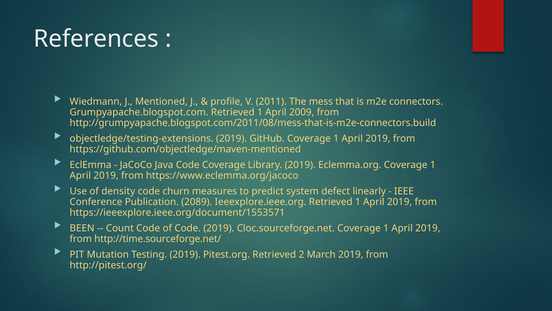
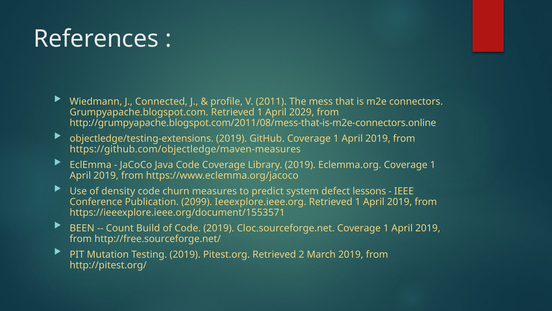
Mentioned: Mentioned -> Connected (161, 102)
2009: 2009 -> 2029 (302, 112)
http://grumpyapache.blogspot.com/2011/08/mess-that-is-m2e-connectors.build: http://grumpyapache.blogspot.com/2011/08/mess-that-is-m2e-connectors.build -> http://grumpyapache.blogspot.com/2011/08/mess-that-is-m2e-connectors.online (253, 123)
https://github.com/objectledge/maven-mentioned: https://github.com/objectledge/maven-mentioned -> https://github.com/objectledge/maven-measures (185, 149)
linearly: linearly -> lessons (369, 191)
2089: 2089 -> 2099 (197, 202)
Count Code: Code -> Build (148, 228)
http://time.sourceforge.net/: http://time.sourceforge.net/ -> http://free.sourceforge.net/ (158, 238)
